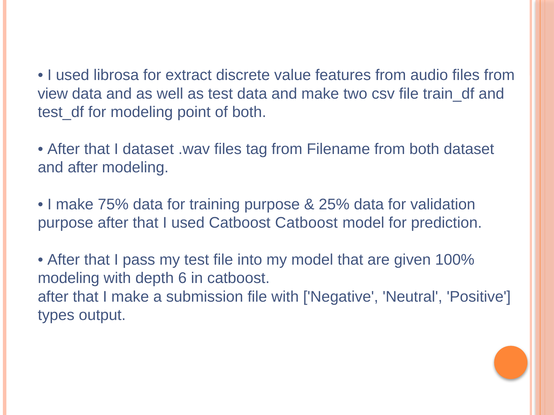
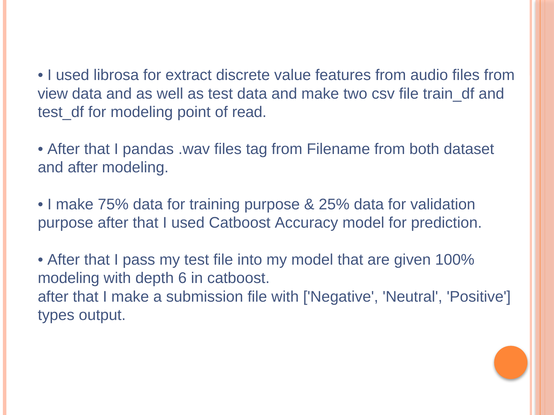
of both: both -> read (249, 112)
I dataset: dataset -> pandas (148, 149)
Catboost Catboost: Catboost -> Accuracy (306, 223)
